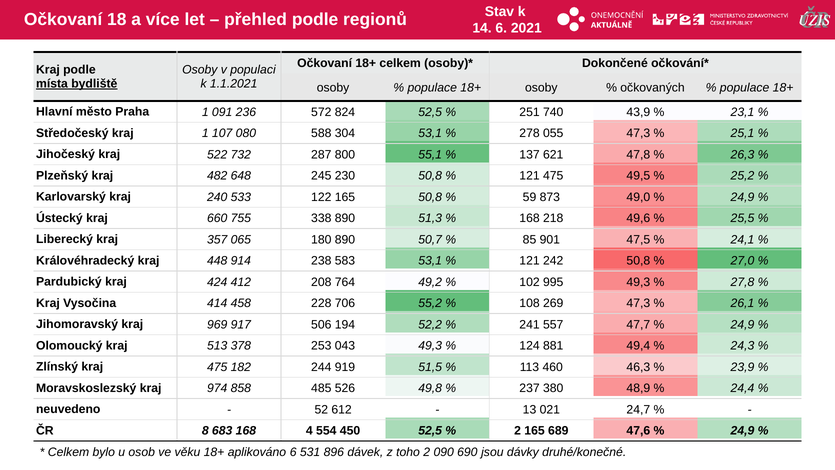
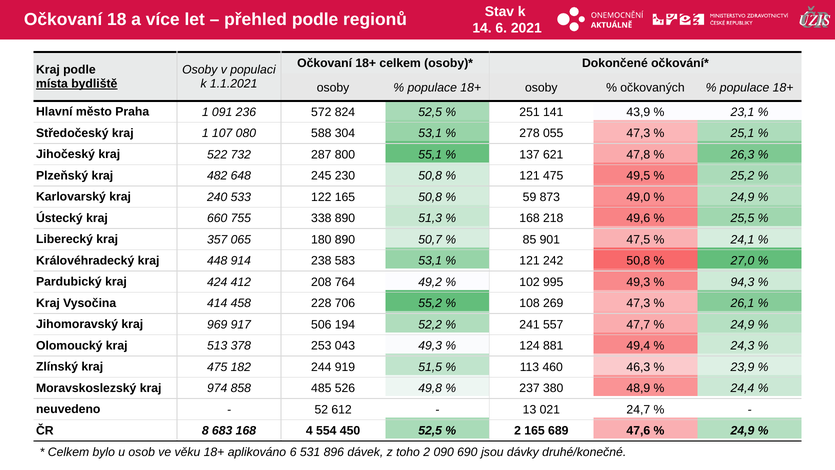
740: 740 -> 141 (553, 112)
27,8: 27,8 -> 94,3 (742, 282)
